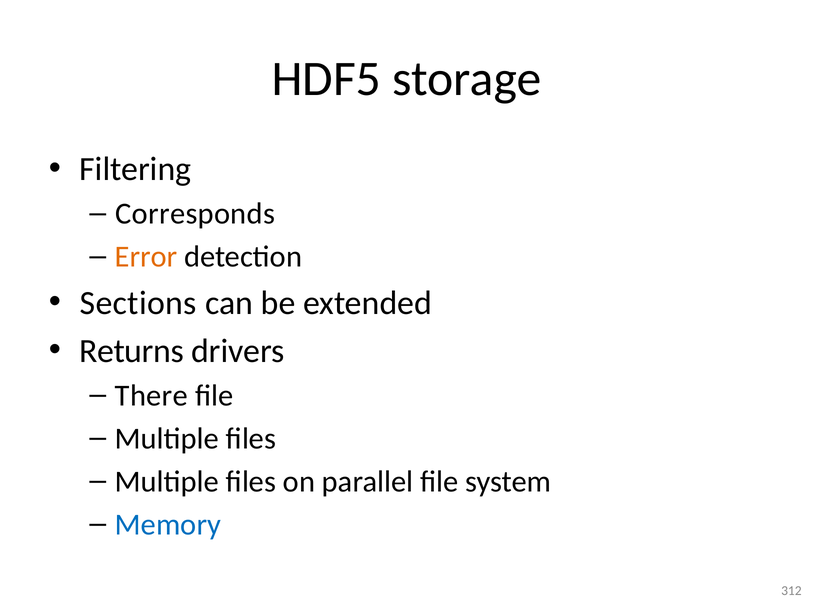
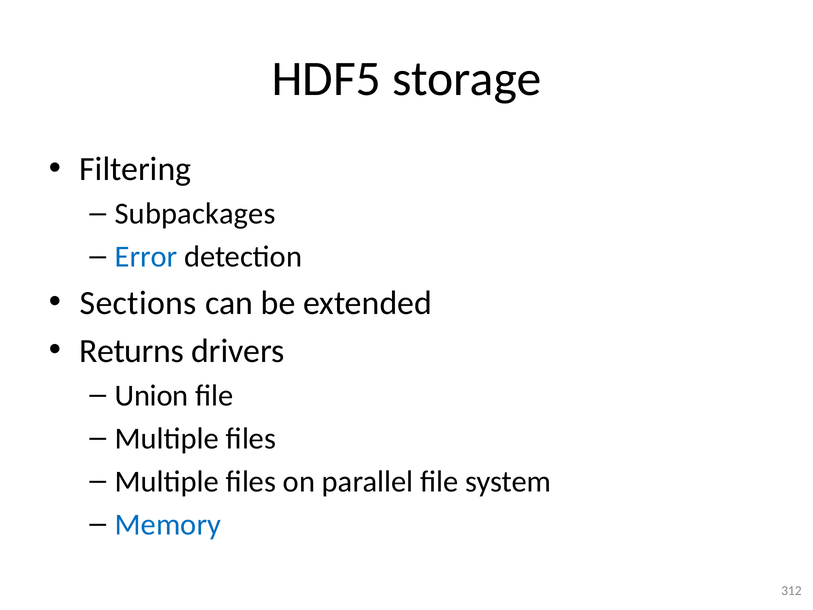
Corresponds: Corresponds -> Subpackages (195, 214)
Error colour: orange -> blue (146, 257)
There: There -> Union (152, 395)
